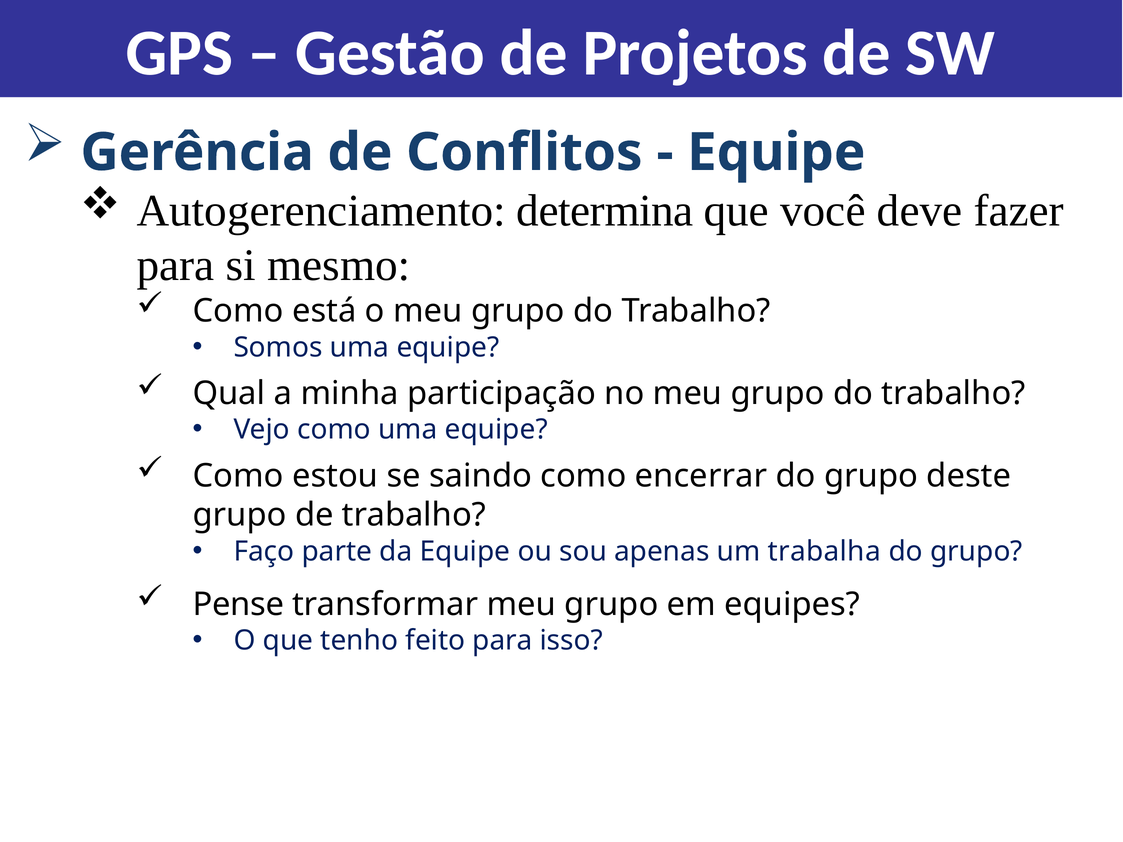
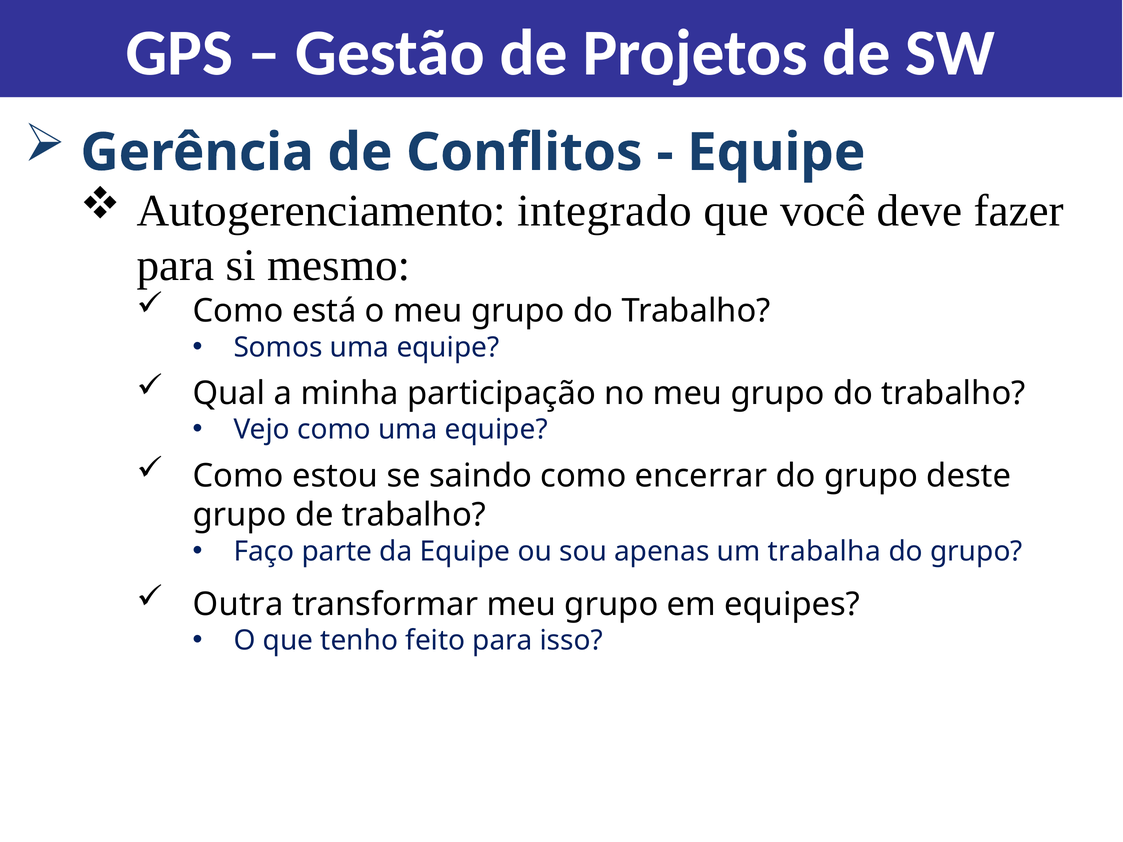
determina: determina -> integrado (605, 211)
Pense: Pense -> Outra (238, 605)
